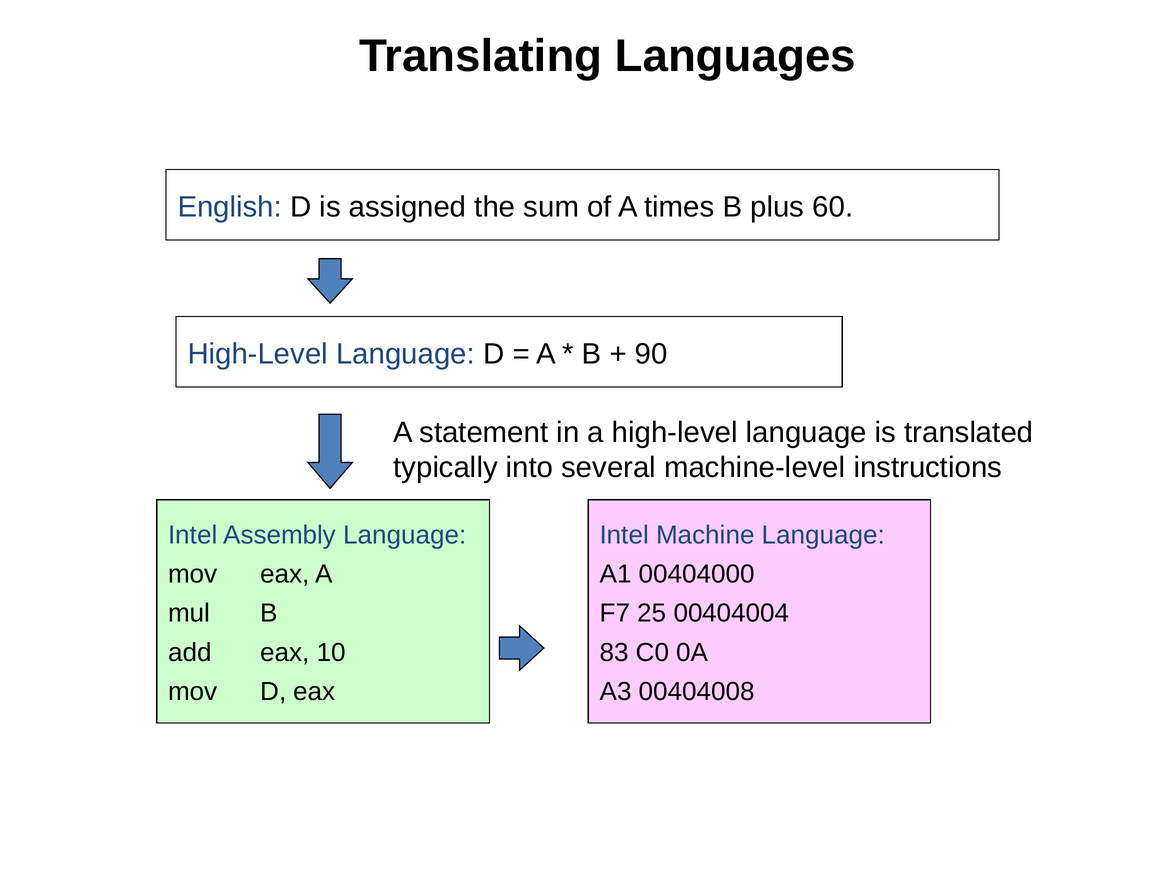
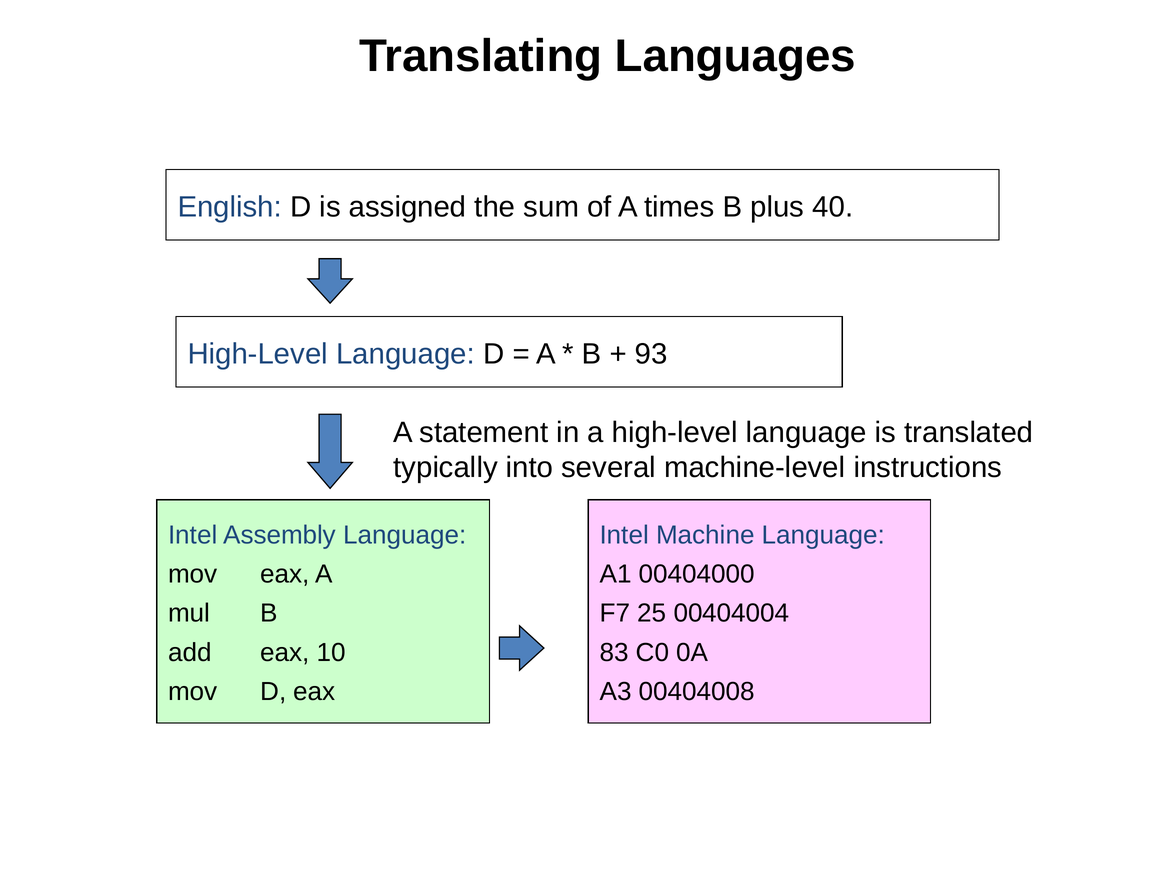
60: 60 -> 40 (833, 207)
90: 90 -> 93 (651, 354)
